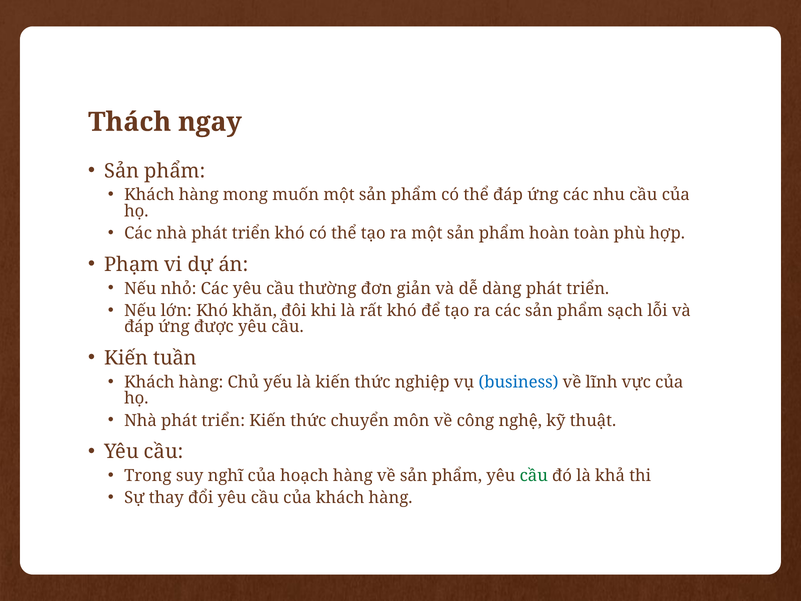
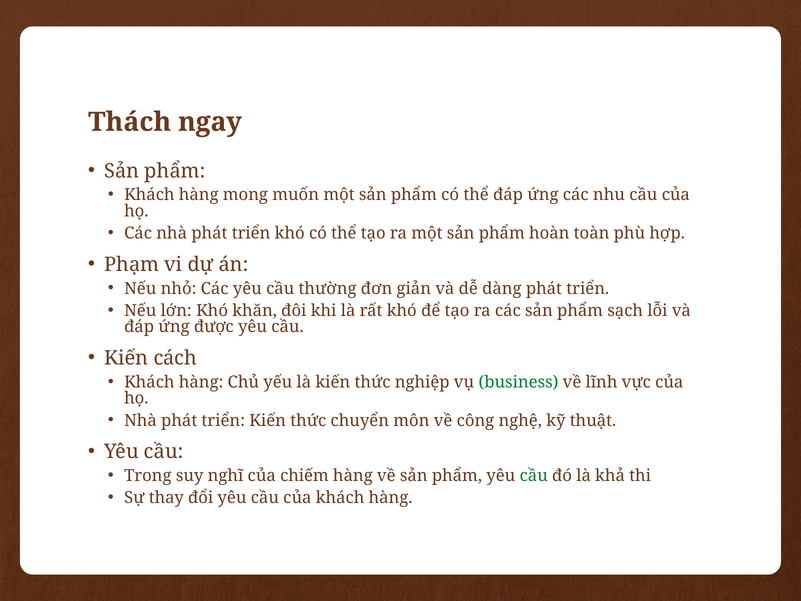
tuần: tuần -> cách (175, 358)
business colour: blue -> green (518, 382)
hoạch: hoạch -> chiếm (304, 476)
